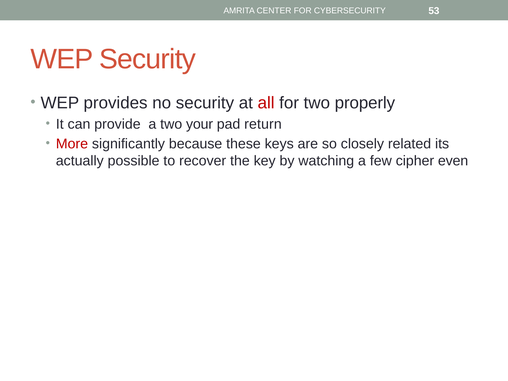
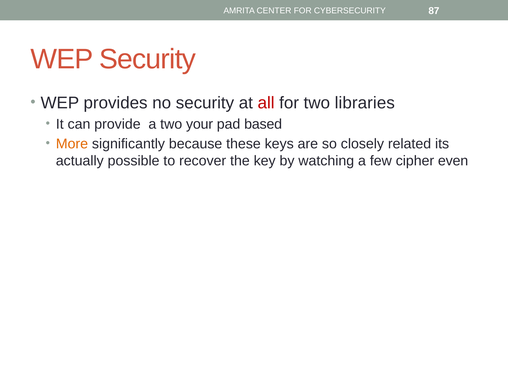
53: 53 -> 87 (434, 11)
properly: properly -> libraries (365, 103)
return: return -> based (263, 124)
More colour: red -> orange (72, 144)
